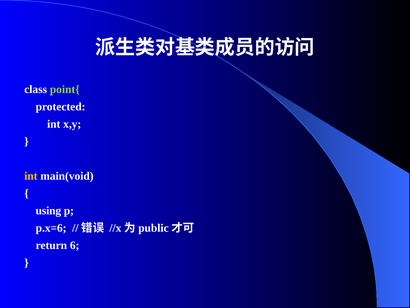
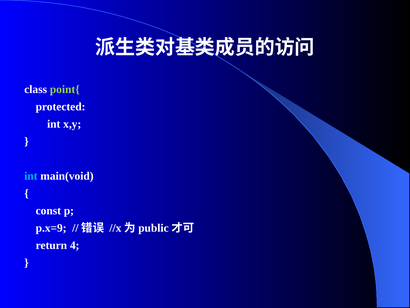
int colour: yellow -> light blue (31, 176)
using: using -> const (48, 210)
p.x=6: p.x=6 -> p.x=9 (51, 228)
6: 6 -> 4 (75, 245)
